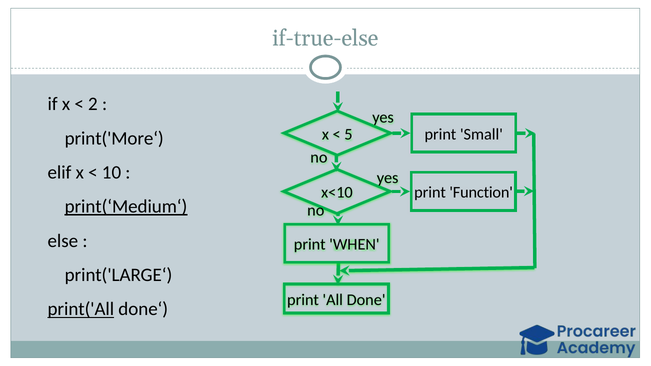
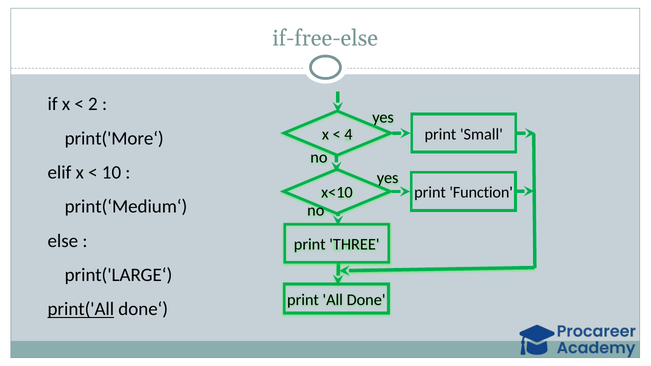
if-true-else: if-true-else -> if-free-else (325, 38)
5: 5 -> 4 (348, 134)
print(‘Medium‘ underline: present -> none (126, 207)
WHEN: WHEN -> THREE (354, 244)
